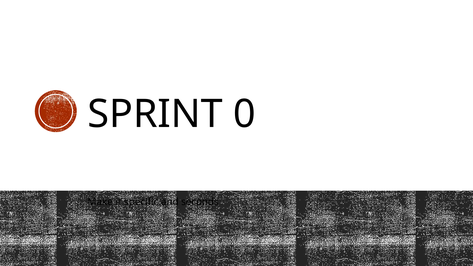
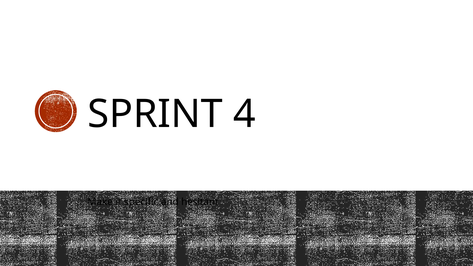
0: 0 -> 4 (244, 114)
seconds: seconds -> hesitant (200, 202)
